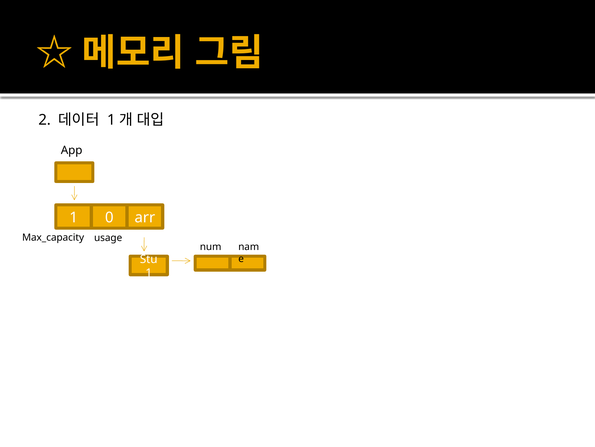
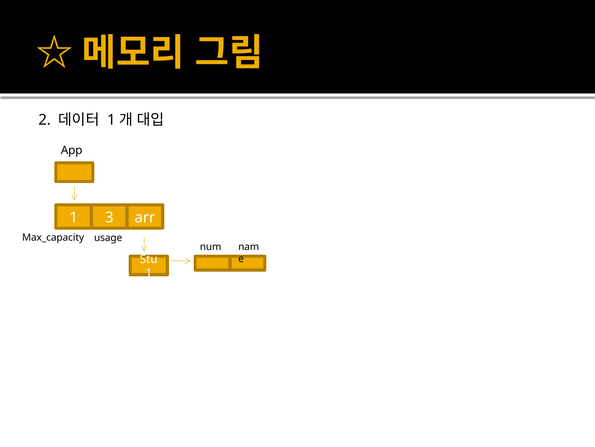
0: 0 -> 3 (109, 217)
